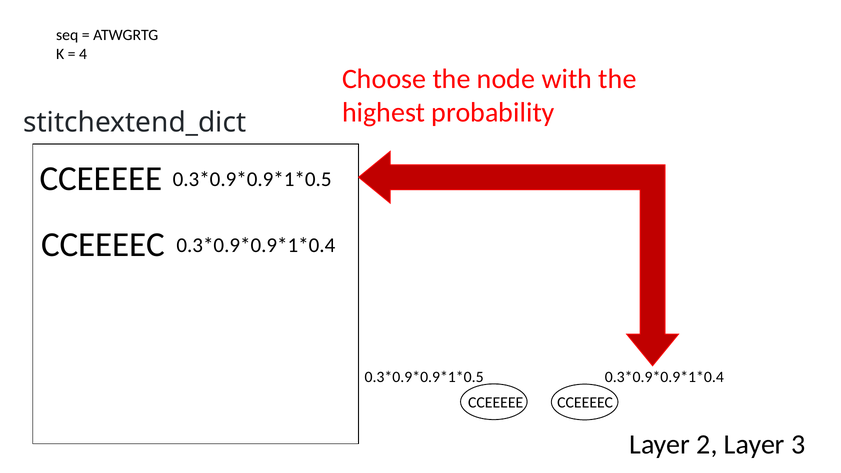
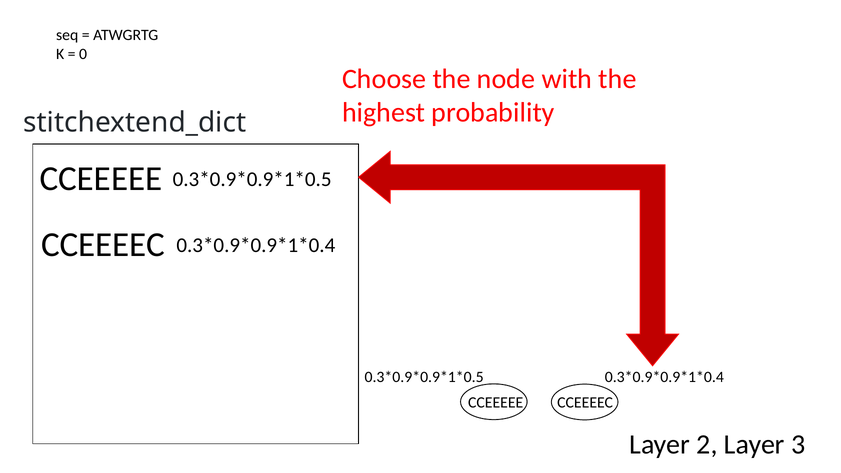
4: 4 -> 0 (83, 54)
